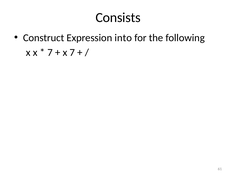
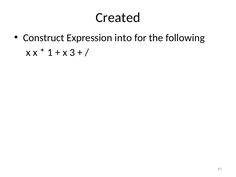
Consists: Consists -> Created (118, 17)
7: 7 -> 1 (50, 52)
x 7: 7 -> 3 (72, 52)
